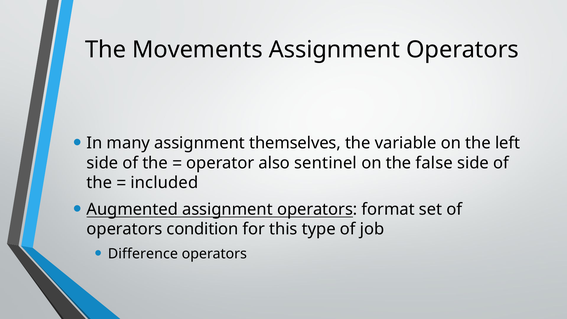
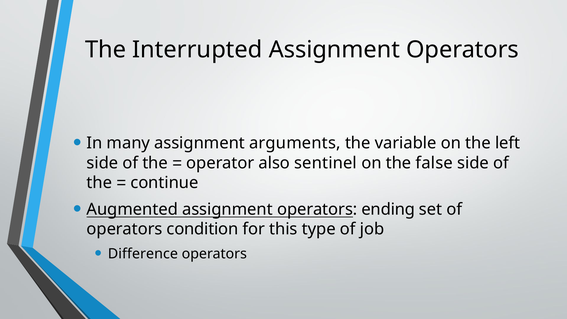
Movements: Movements -> Interrupted (197, 50)
themselves: themselves -> arguments (295, 143)
included: included -> continue (164, 183)
format: format -> ending (388, 209)
